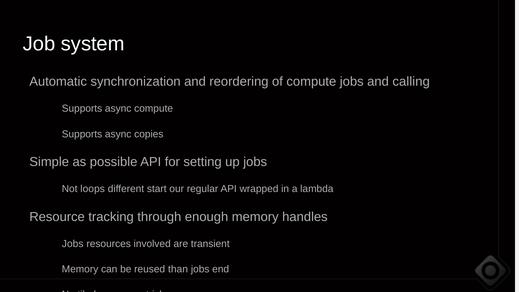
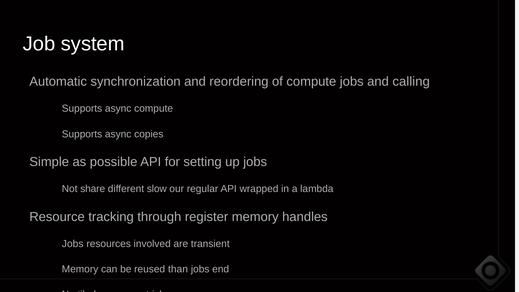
loops: loops -> share (93, 189)
start: start -> slow (157, 189)
enough: enough -> register (207, 217)
